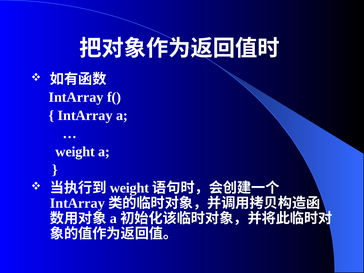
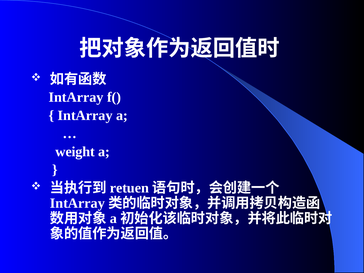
weight: weight -> retuen (129, 188)
